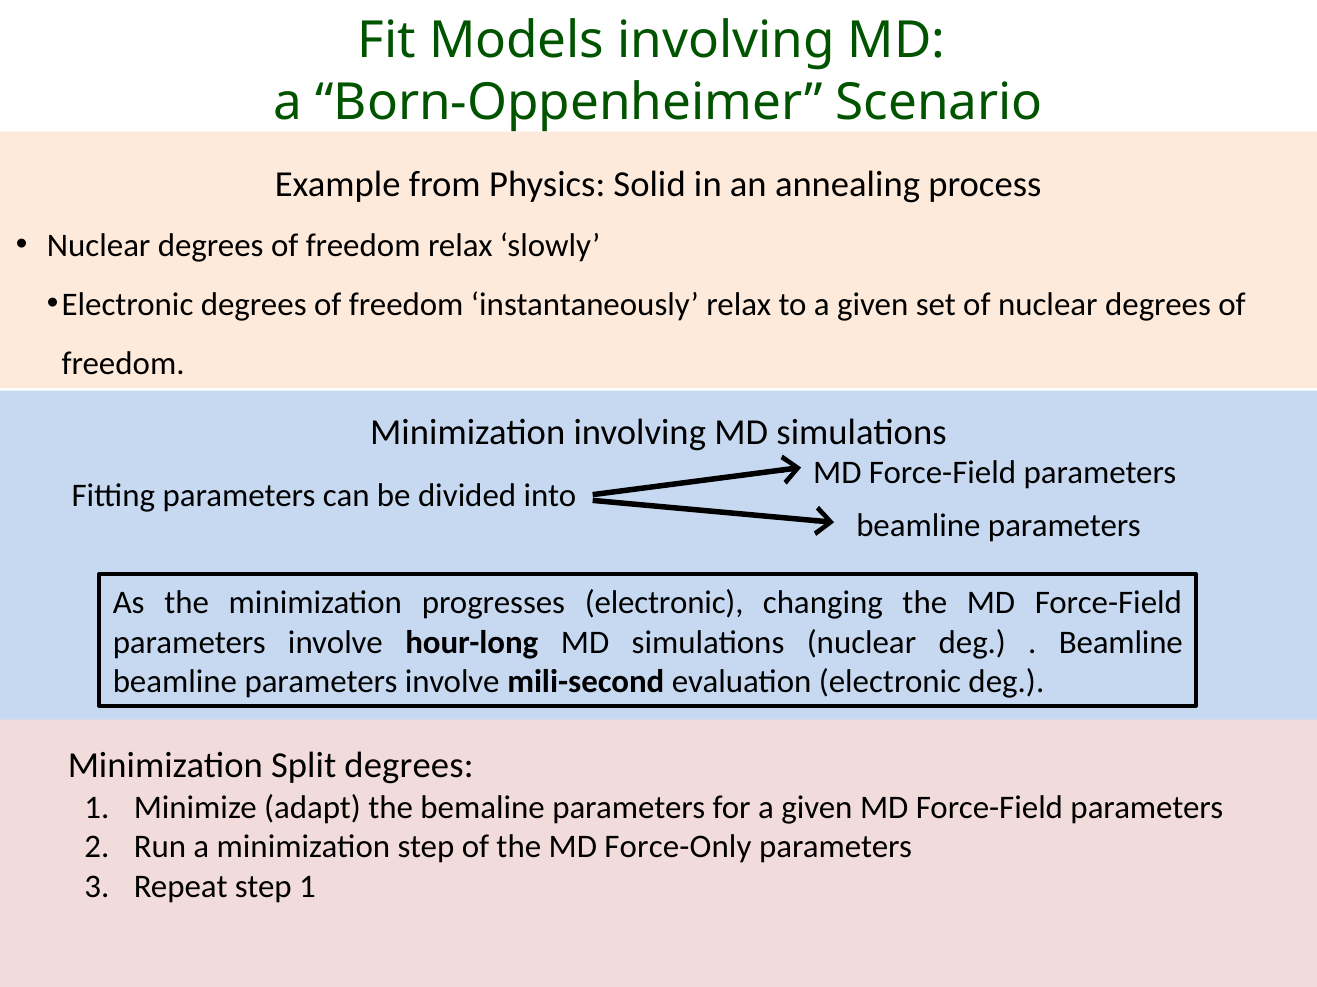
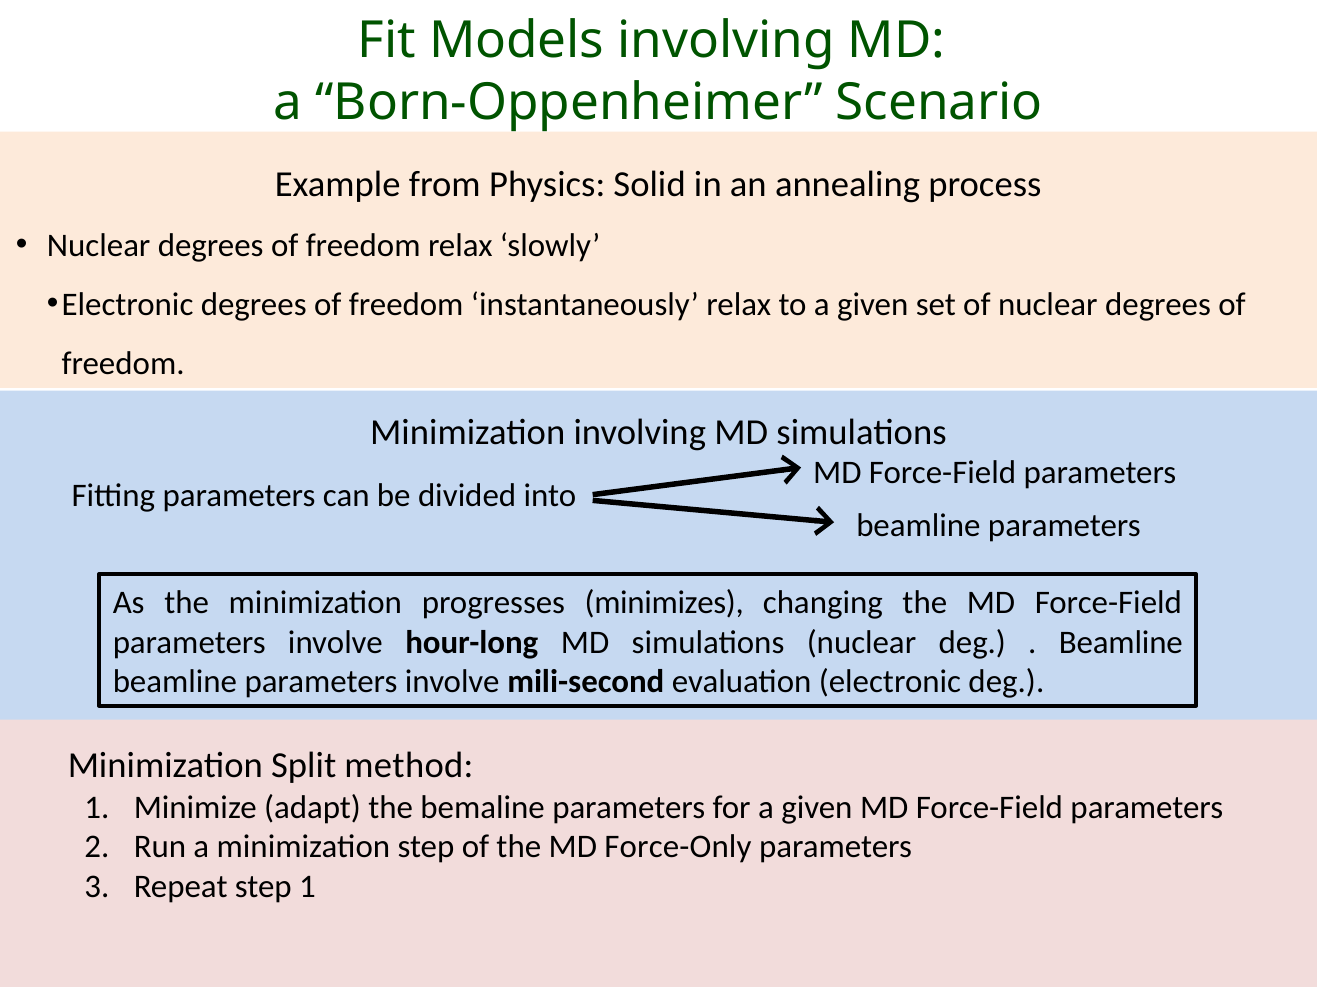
progresses electronic: electronic -> minimizes (664, 603)
Split degrees: degrees -> method (409, 766)
